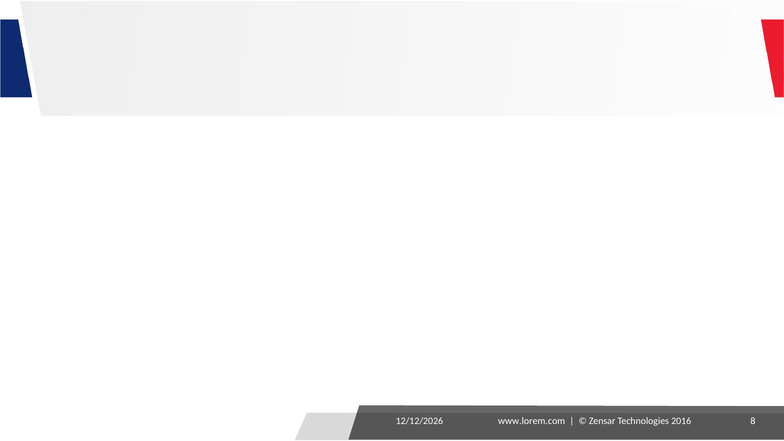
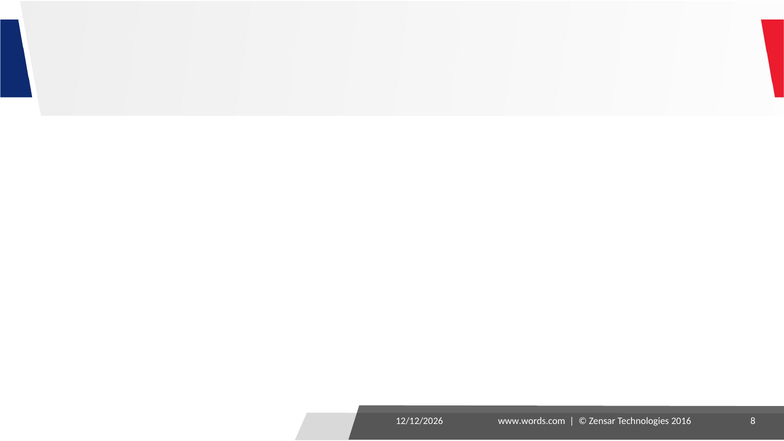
www.lorem.com: www.lorem.com -> www.words.com (532, 421)
